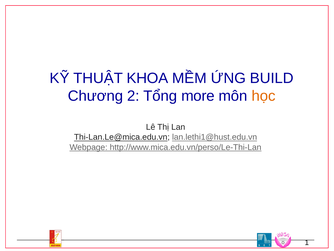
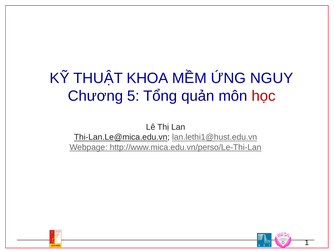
BUILD: BUILD -> NGUY (272, 78)
2: 2 -> 5 (133, 96)
more: more -> quản (198, 96)
học colour: orange -> red (264, 96)
